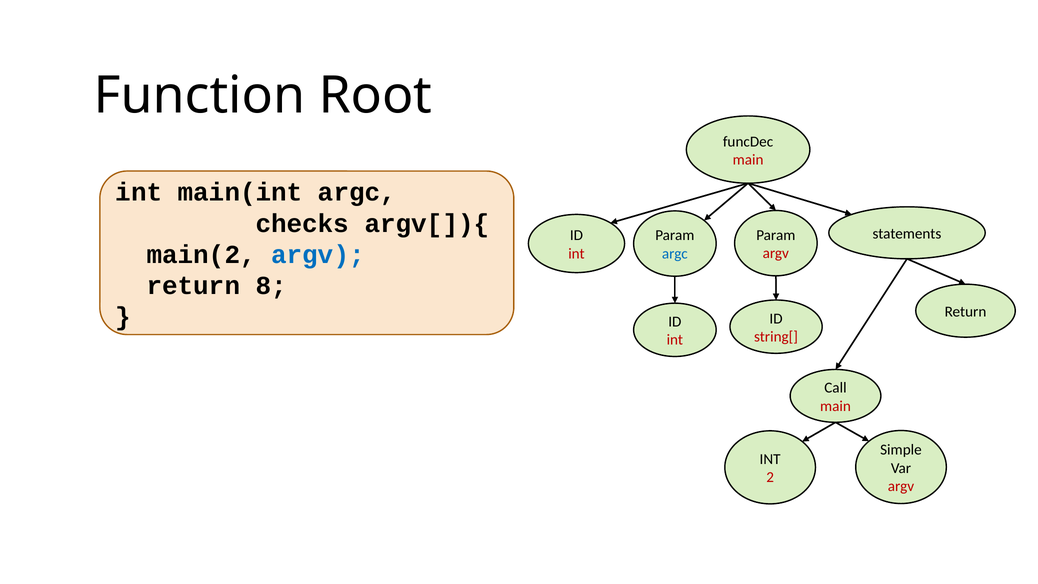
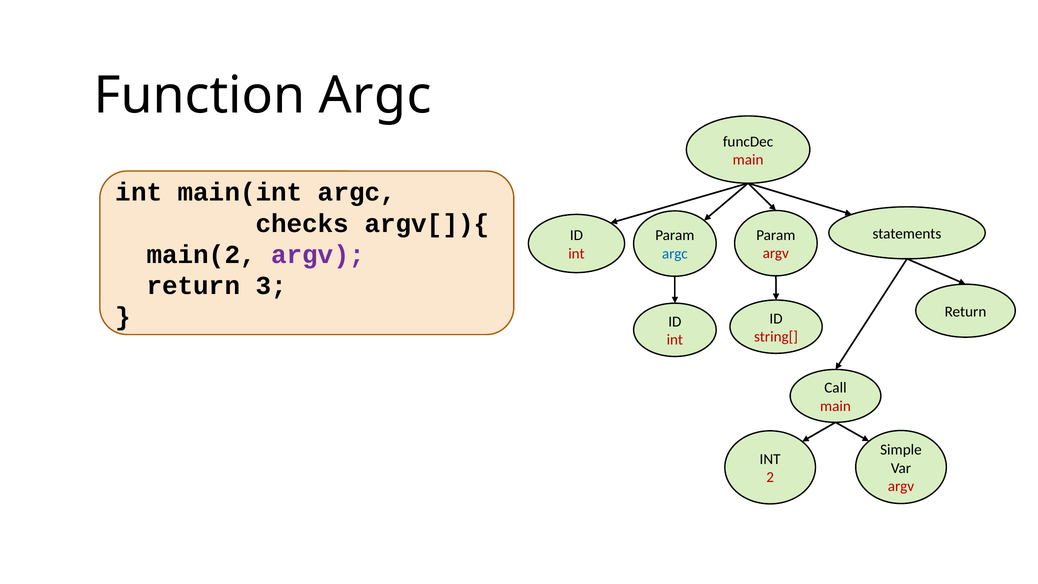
Function Root: Root -> Argc (375, 95)
argv colour: blue -> purple (318, 255)
8: 8 -> 3 (271, 286)
